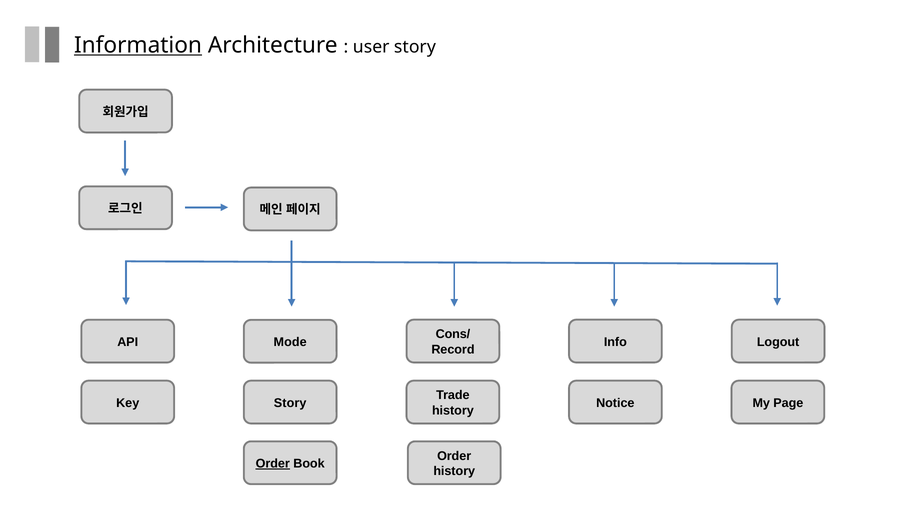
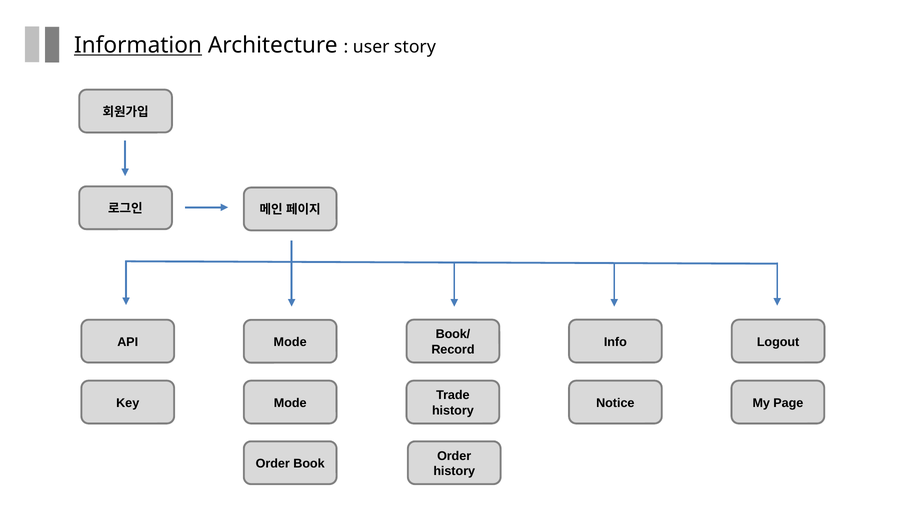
Cons/: Cons/ -> Book/ (453, 334)
Story: Story -> Mode (290, 403)
Order underline: present -> none (273, 463)
